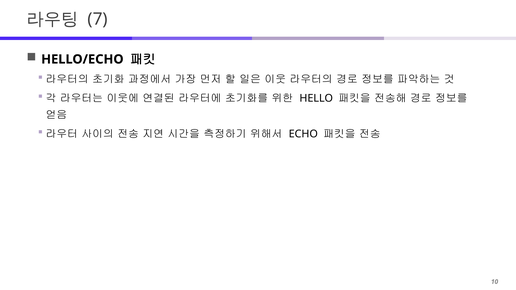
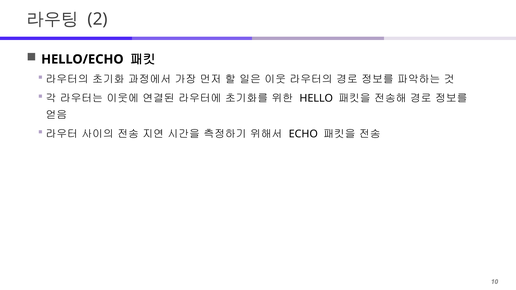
7: 7 -> 2 (98, 19)
